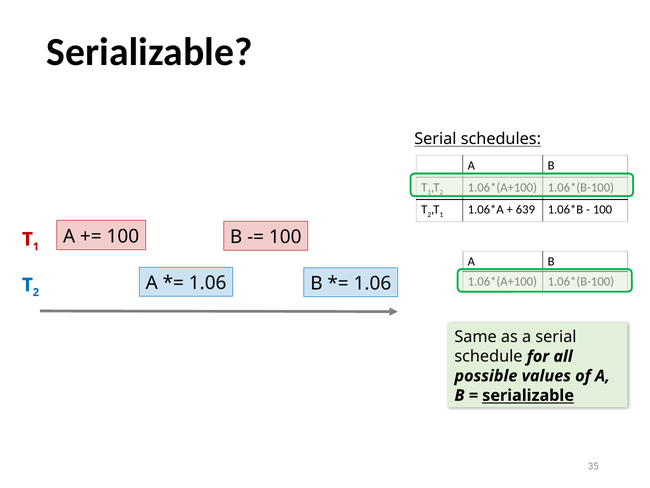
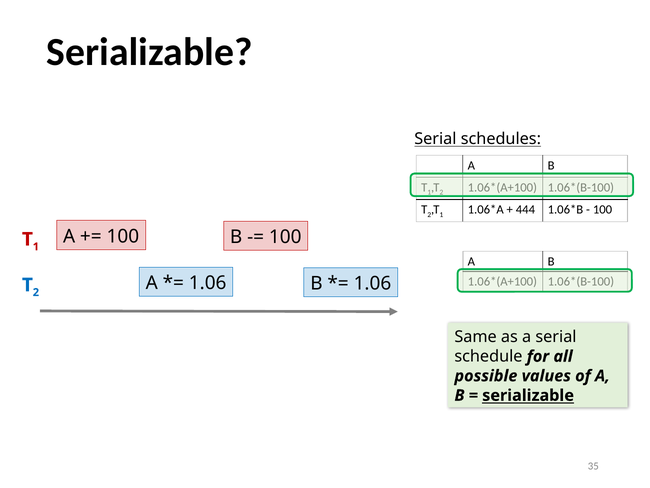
639: 639 -> 444 (525, 210)
